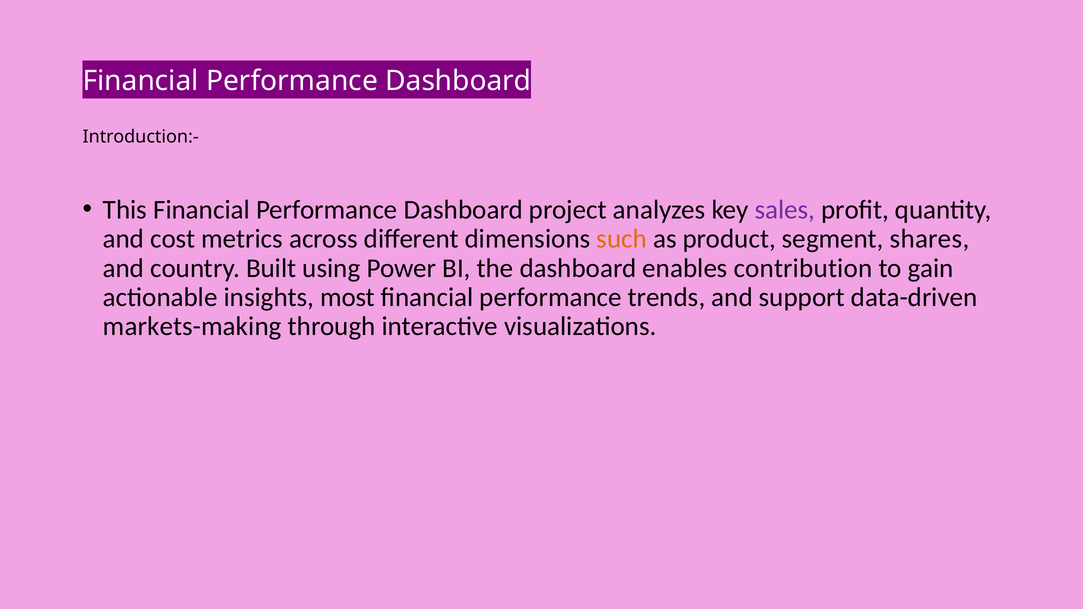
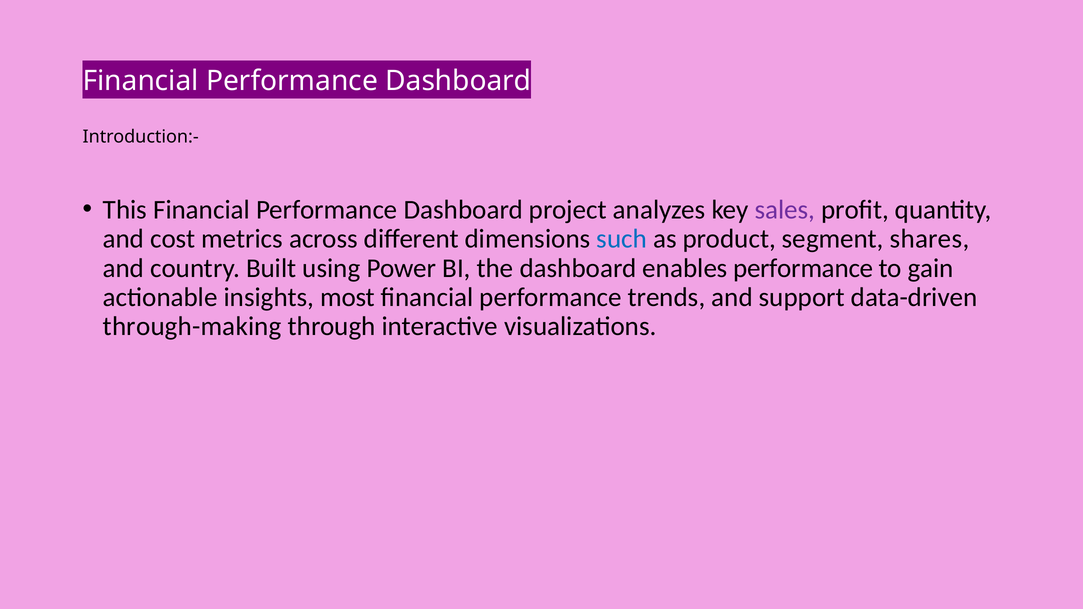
such colour: orange -> blue (622, 239)
enables contribution: contribution -> performance (803, 268)
markets-making: markets-making -> through-making (192, 327)
